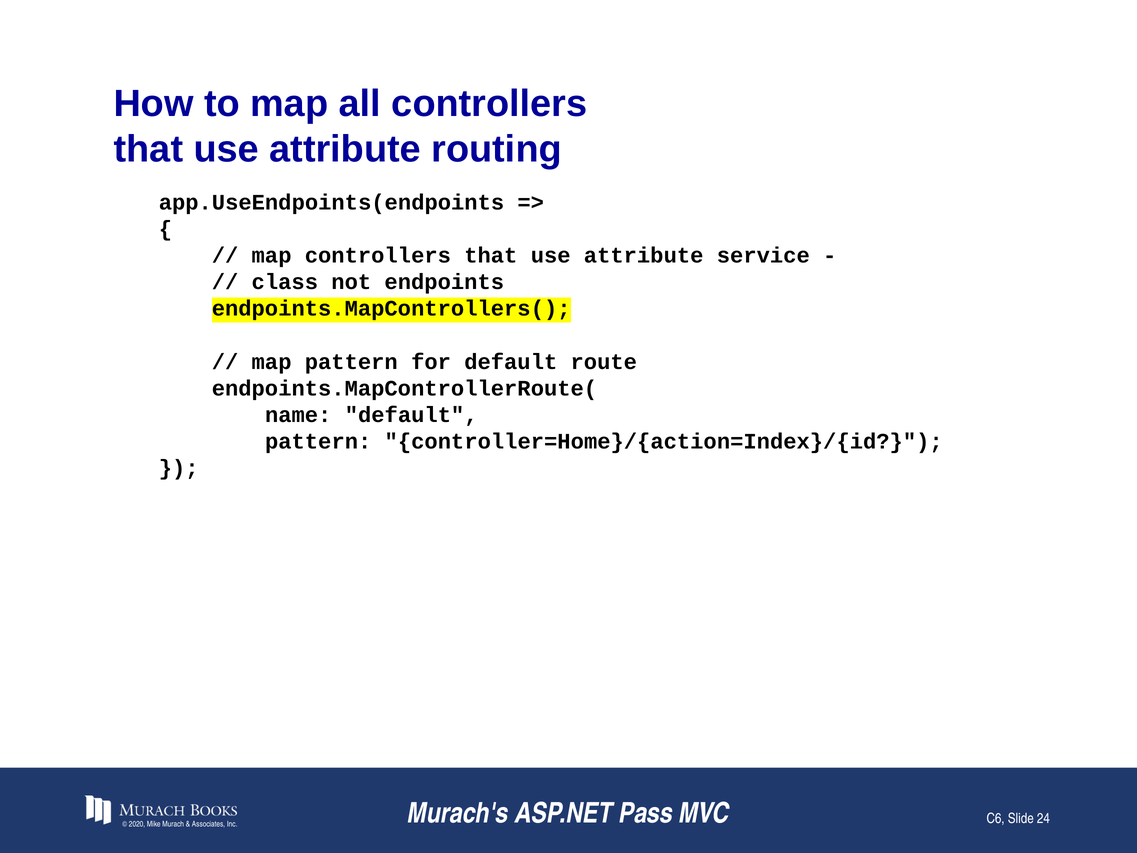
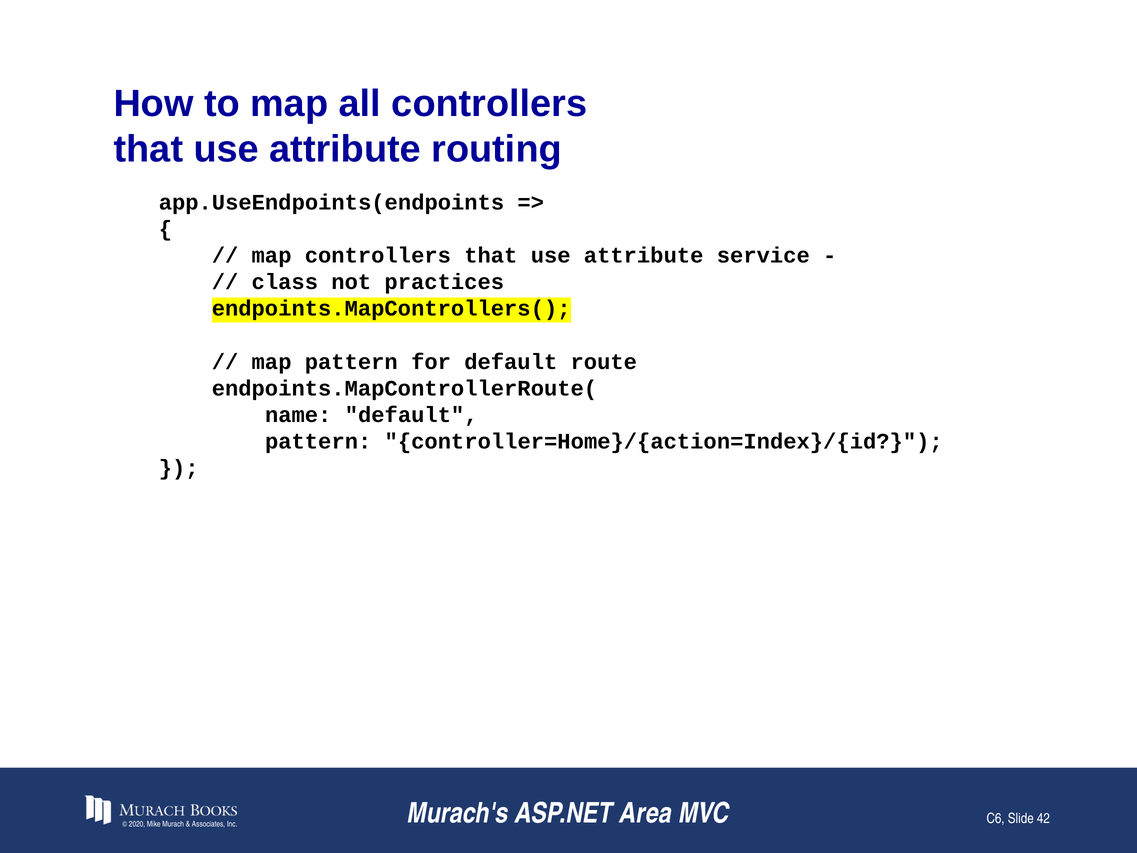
endpoints: endpoints -> practices (444, 282)
Pass: Pass -> Area (645, 813)
24: 24 -> 42 (1043, 818)
